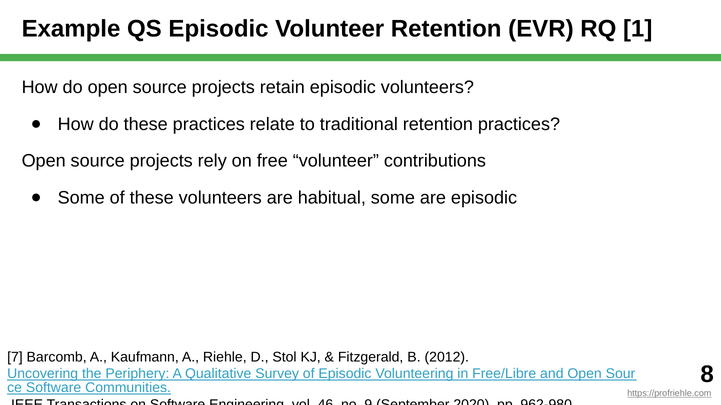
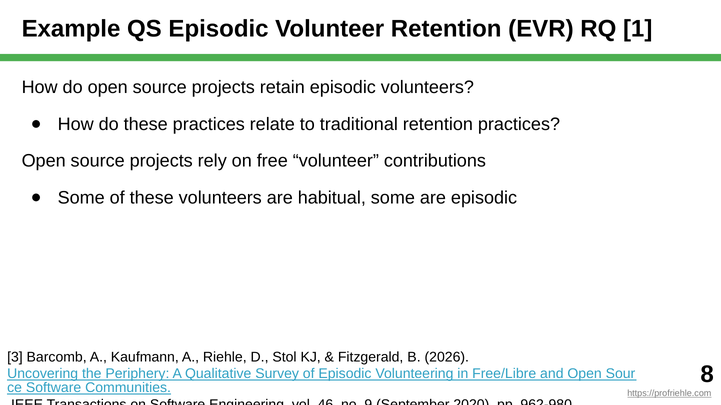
7: 7 -> 3 (15, 358)
2012: 2012 -> 2026 (447, 358)
